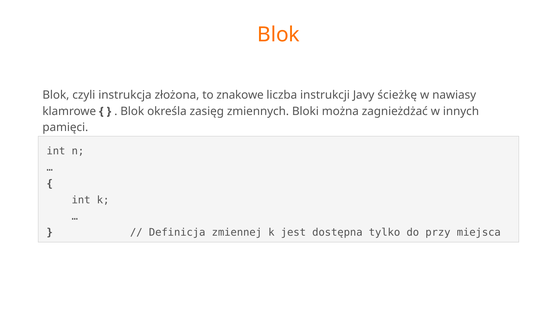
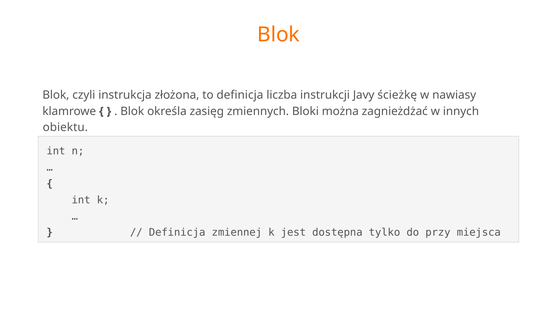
to znakowe: znakowe -> definicja (240, 95)
pamięci: pamięci -> obiektu (65, 128)
